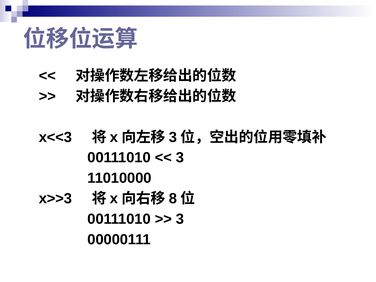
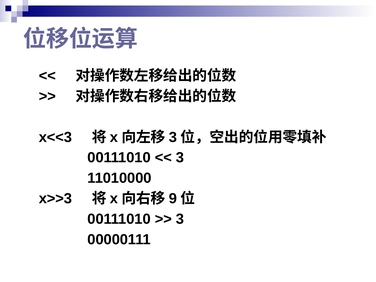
8: 8 -> 9 (173, 199)
